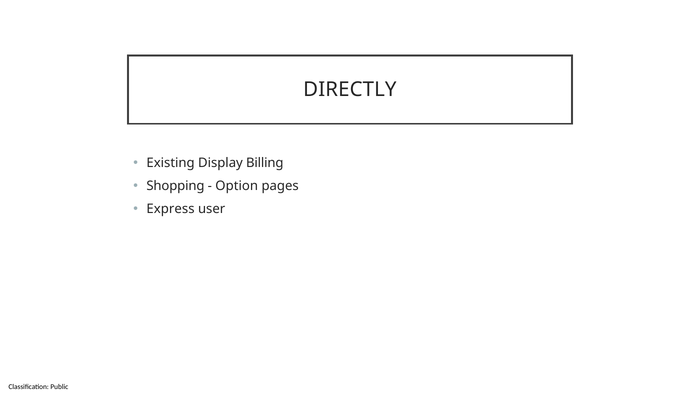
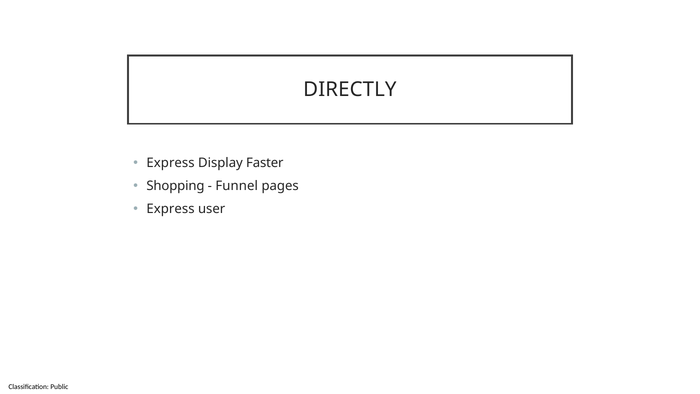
Existing: Existing -> Express (171, 163)
Billing: Billing -> Faster (265, 163)
Option: Option -> Funnel (237, 186)
